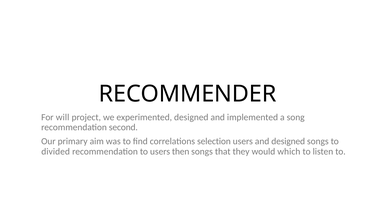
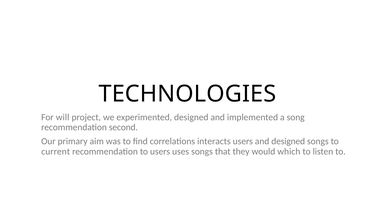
RECOMMENDER: RECOMMENDER -> TECHNOLOGIES (187, 94)
selection: selection -> interacts (214, 141)
divided: divided -> current (56, 151)
then: then -> uses (181, 151)
